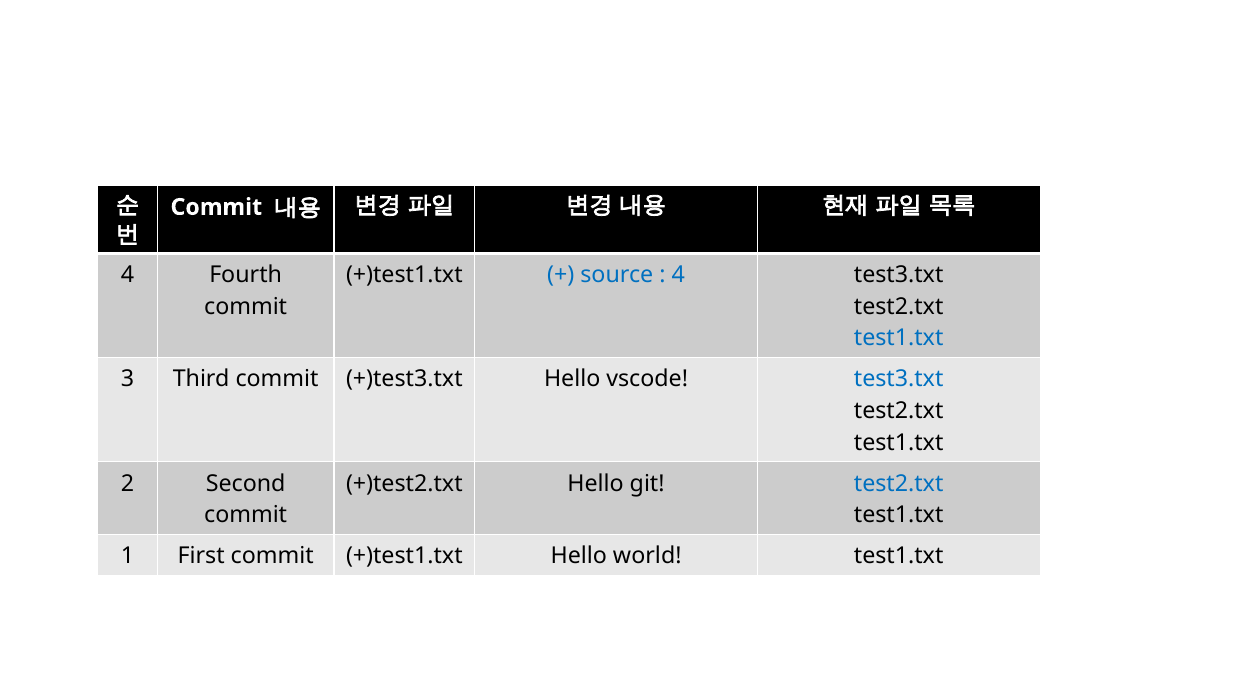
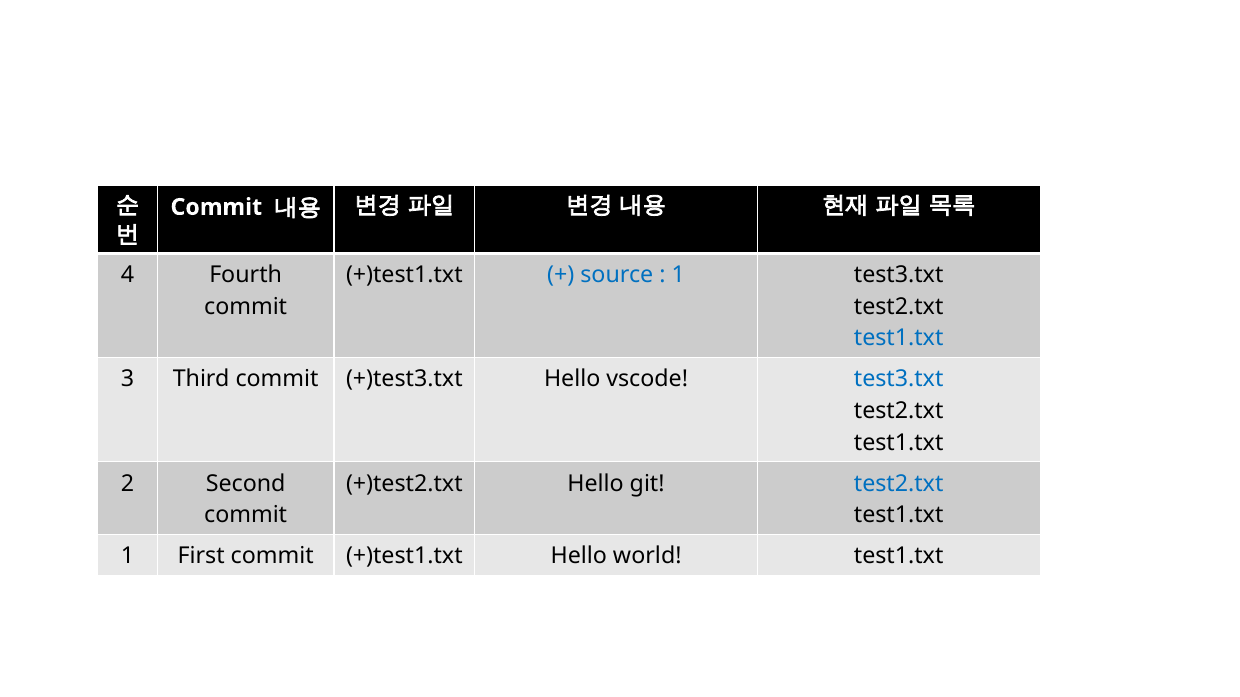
4: 4 -> 1 (678, 275)
